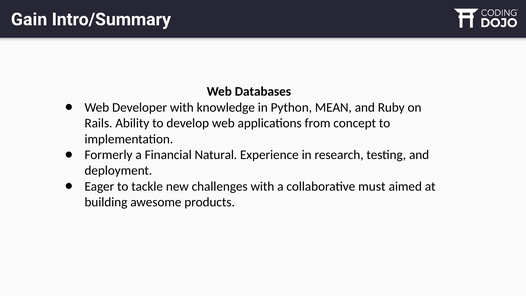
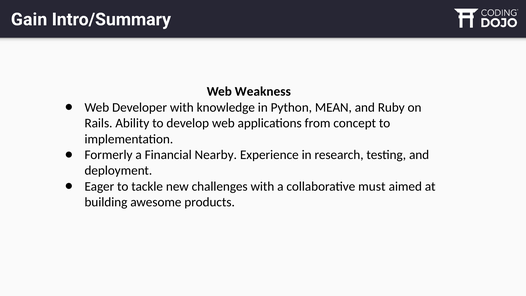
Databases: Databases -> Weakness (263, 92)
Natural: Natural -> Nearby (216, 155)
